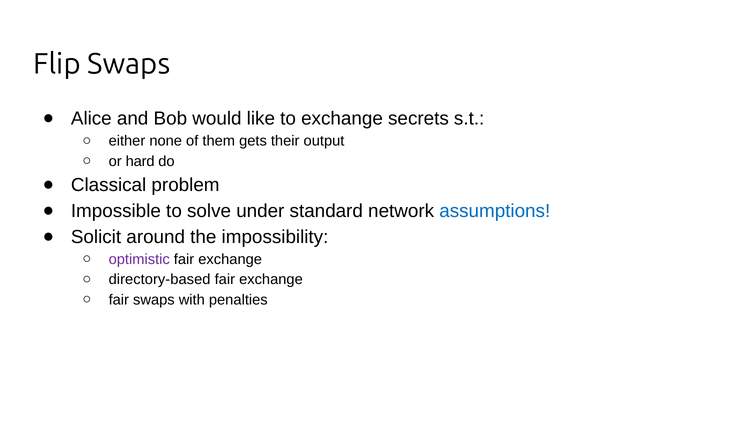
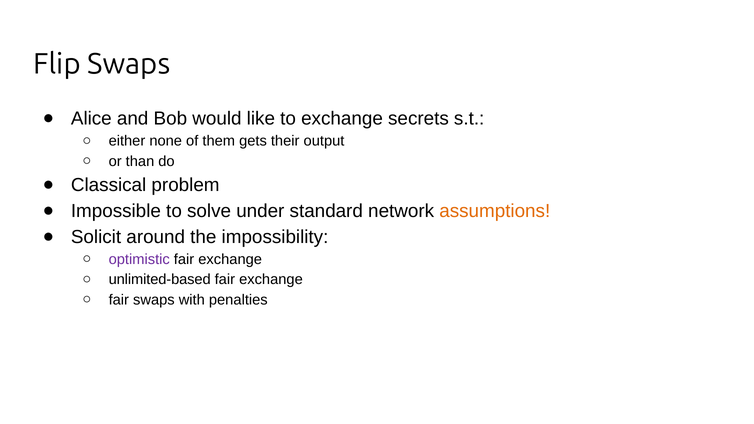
hard: hard -> than (140, 161)
assumptions colour: blue -> orange (495, 211)
directory-based: directory-based -> unlimited-based (160, 280)
